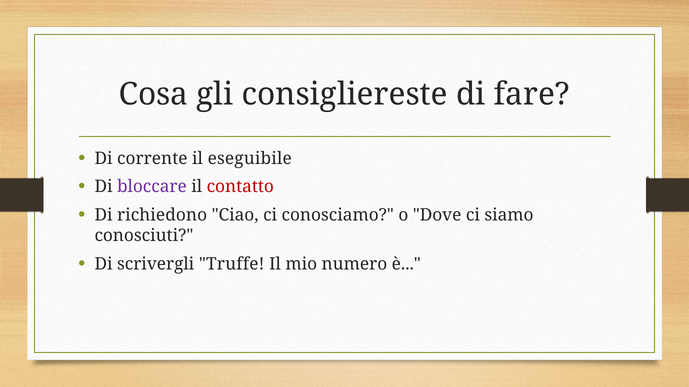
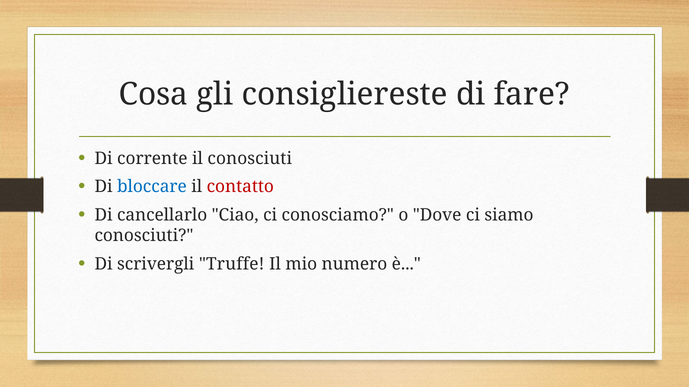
il eseguibile: eseguibile -> conosciuti (250, 159)
bloccare colour: purple -> blue (152, 187)
richiedono: richiedono -> cancellarlo (162, 215)
